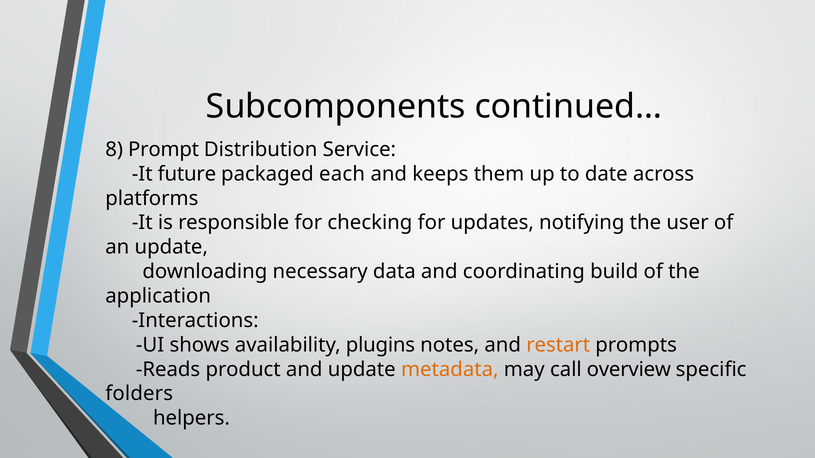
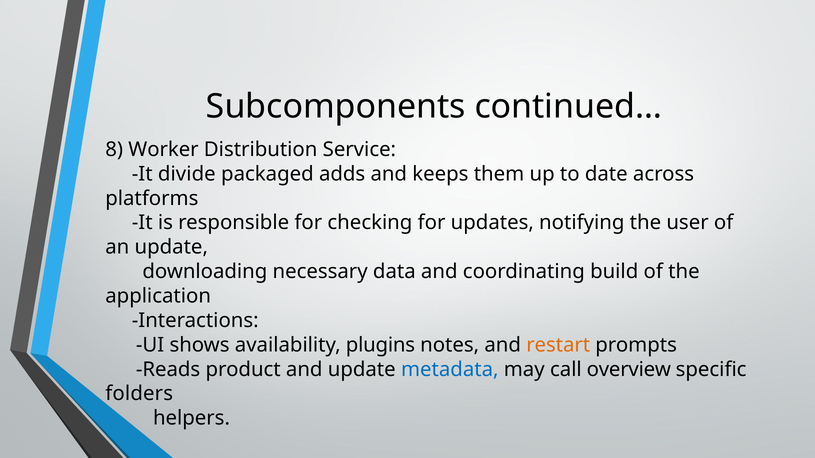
Prompt: Prompt -> Worker (164, 150)
future: future -> divide (187, 174)
each: each -> adds (342, 174)
metadata colour: orange -> blue (450, 370)
